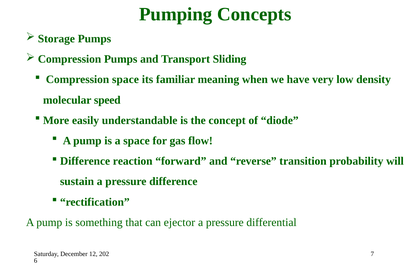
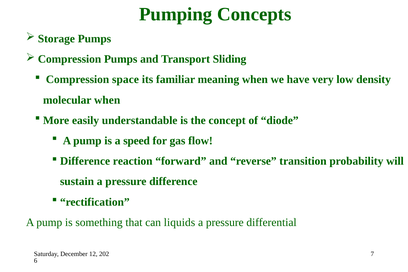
molecular speed: speed -> when (107, 100)
a space: space -> speed (137, 141)
ejector: ejector -> liquids (180, 222)
